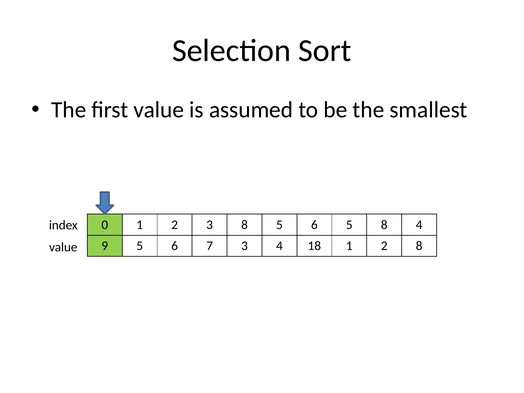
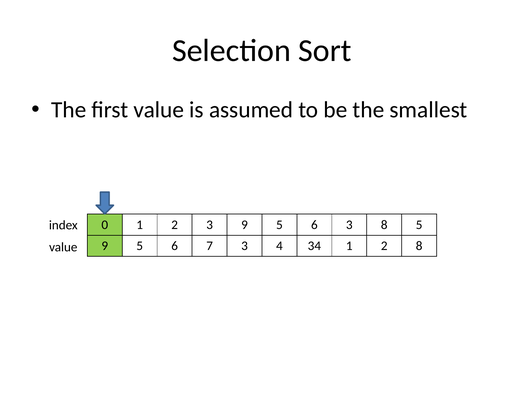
3 8: 8 -> 9 (244, 225)
6 5: 5 -> 3 (349, 225)
8 4: 4 -> 5 (419, 225)
18: 18 -> 34 (314, 246)
